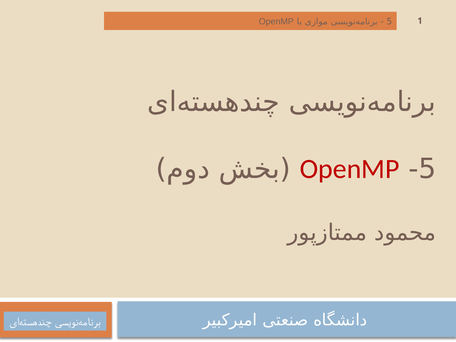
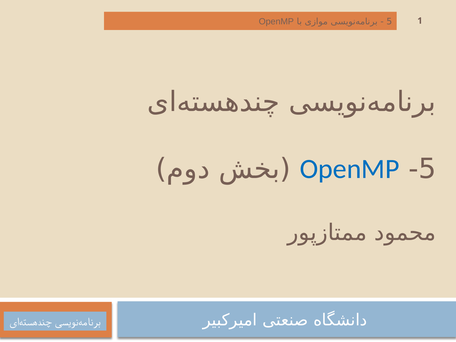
OpenMP colour: red -> blue (350, 169)
